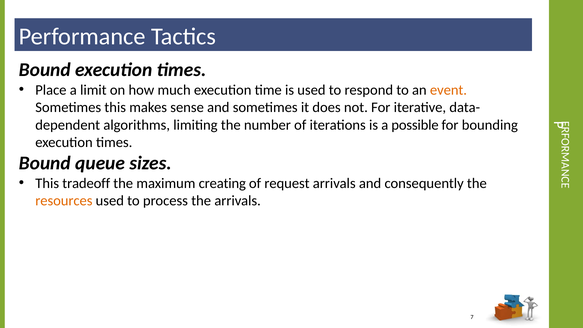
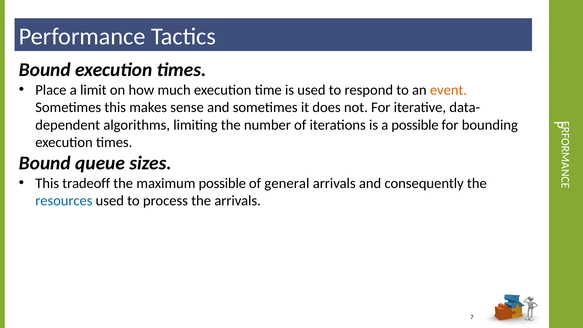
maximum creating: creating -> possible (222, 183)
request: request -> general (287, 183)
resources colour: orange -> blue (64, 201)
